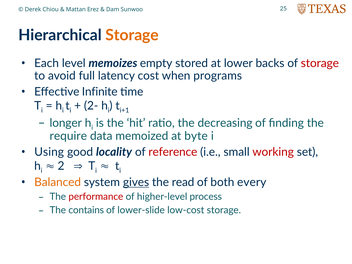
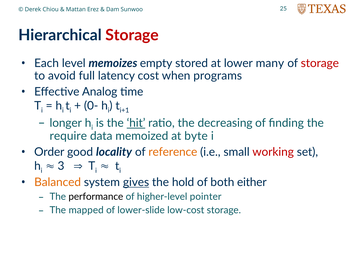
Storage colour: orange -> red (132, 35)
backs: backs -> many (270, 63)
Infinite: Infinite -> Analog (100, 92)
2-: 2- -> 0- (91, 106)
hit underline: none -> present (136, 123)
Using: Using -> Order (49, 152)
reference colour: red -> orange (173, 152)
2: 2 -> 3 (61, 166)
read: read -> hold (183, 182)
every: every -> either (252, 182)
performance colour: red -> black (96, 197)
process: process -> pointer (206, 197)
contains: contains -> mapped (86, 210)
